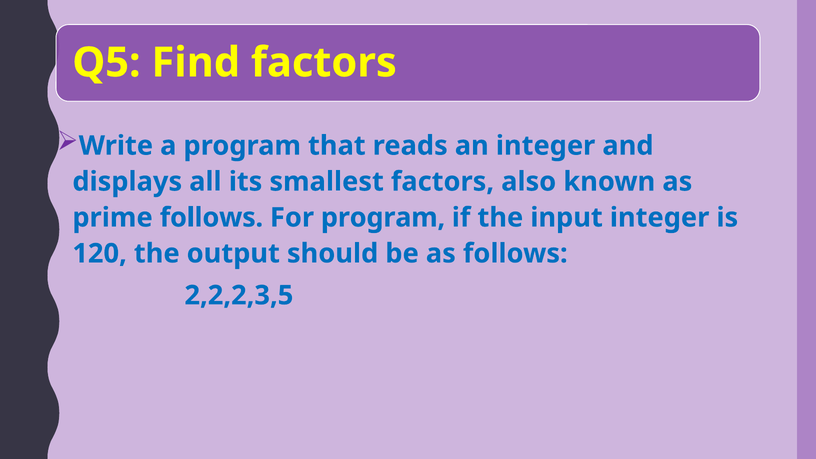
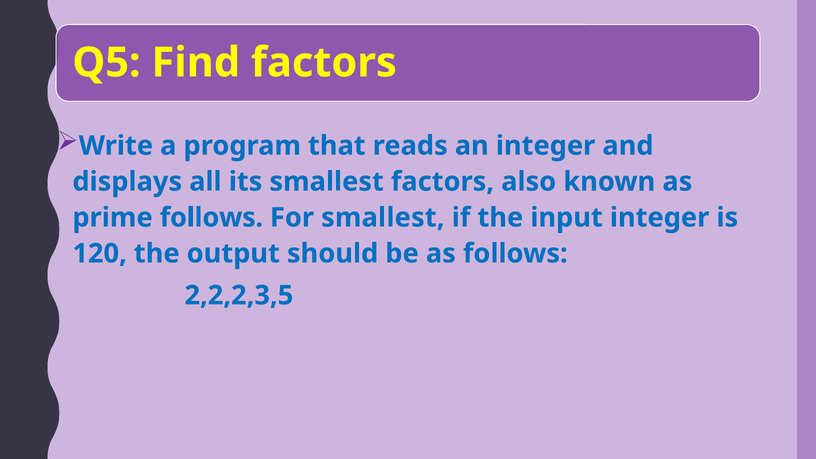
For program: program -> smallest (383, 218)
